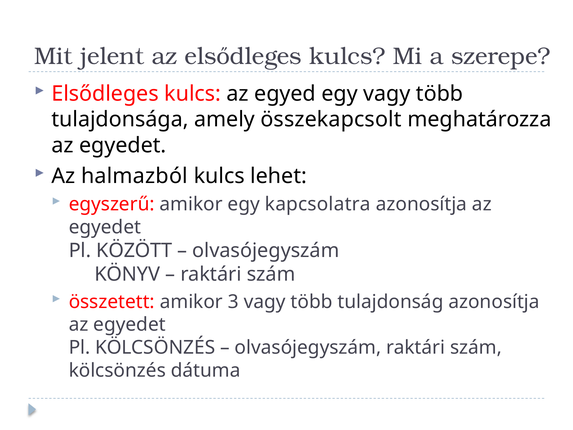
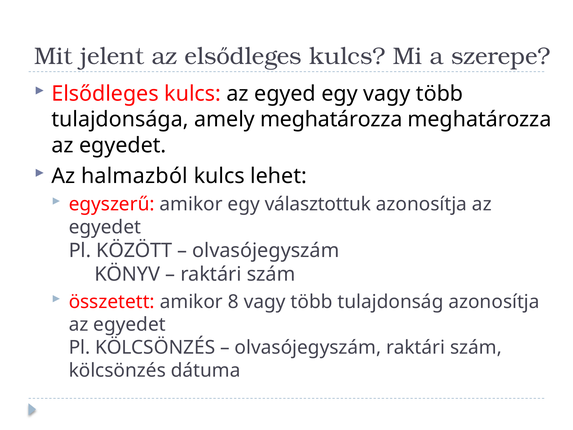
amely összekapcsolt: összekapcsolt -> meghatározza (331, 119)
kapcsolatra: kapcsolatra -> választottuk (318, 204)
3: 3 -> 8 (233, 302)
